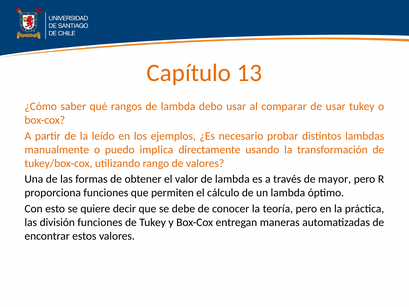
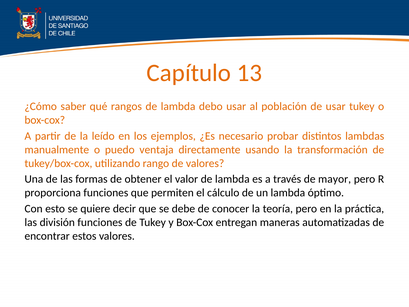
comparar: comparar -> población (284, 106)
implica: implica -> ventaja (157, 149)
